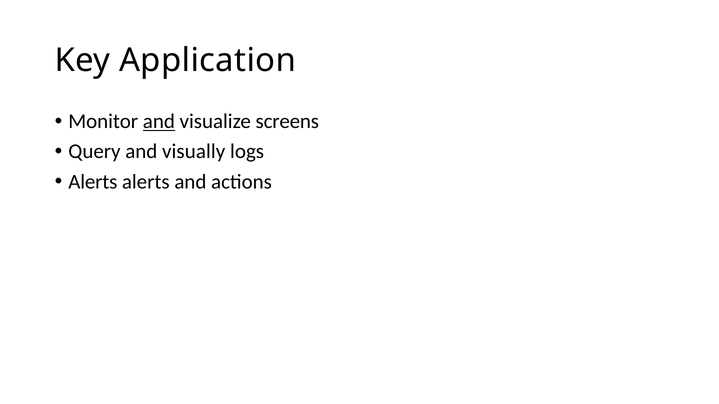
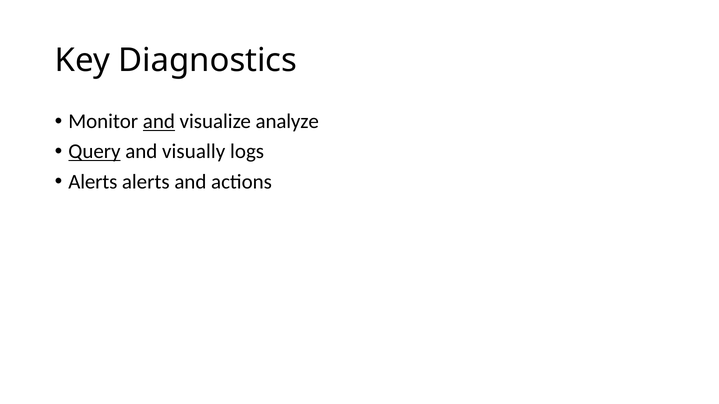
Application: Application -> Diagnostics (208, 60)
screens: screens -> analyze (287, 122)
Query underline: none -> present (94, 152)
